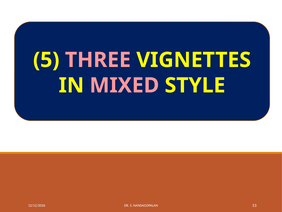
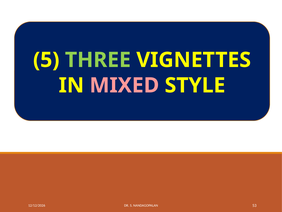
THREE colour: pink -> light green (98, 60)
